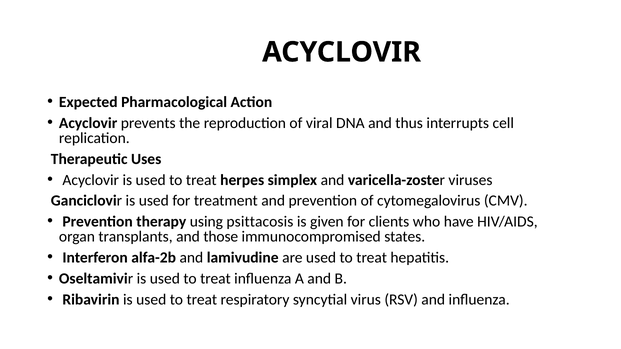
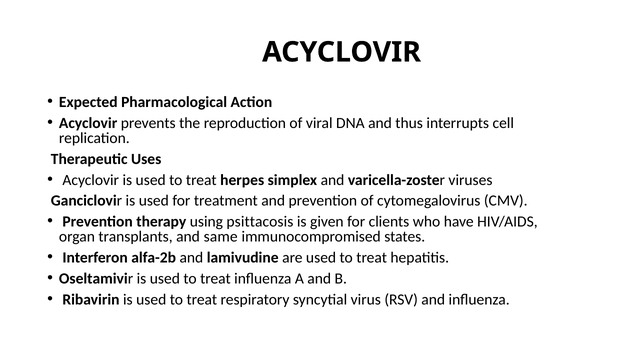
those: those -> same (221, 237)
